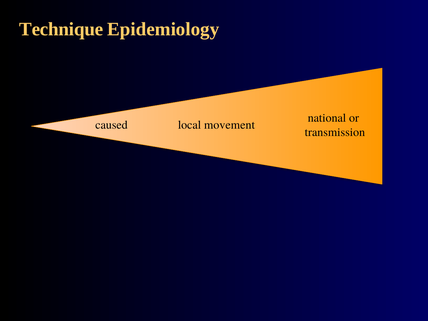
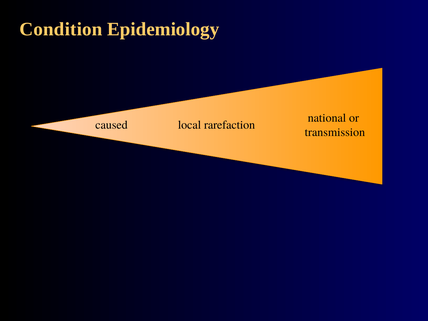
Technique: Technique -> Condition (61, 29)
movement: movement -> rarefaction (230, 125)
